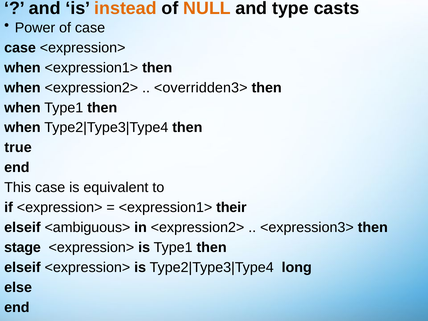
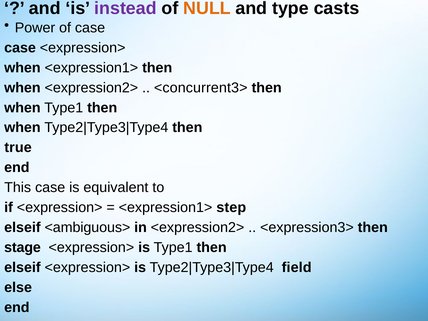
instead colour: orange -> purple (125, 8)
<overridden3>: <overridden3> -> <concurrent3> (201, 88)
their: their -> step (231, 207)
long: long -> field (297, 267)
